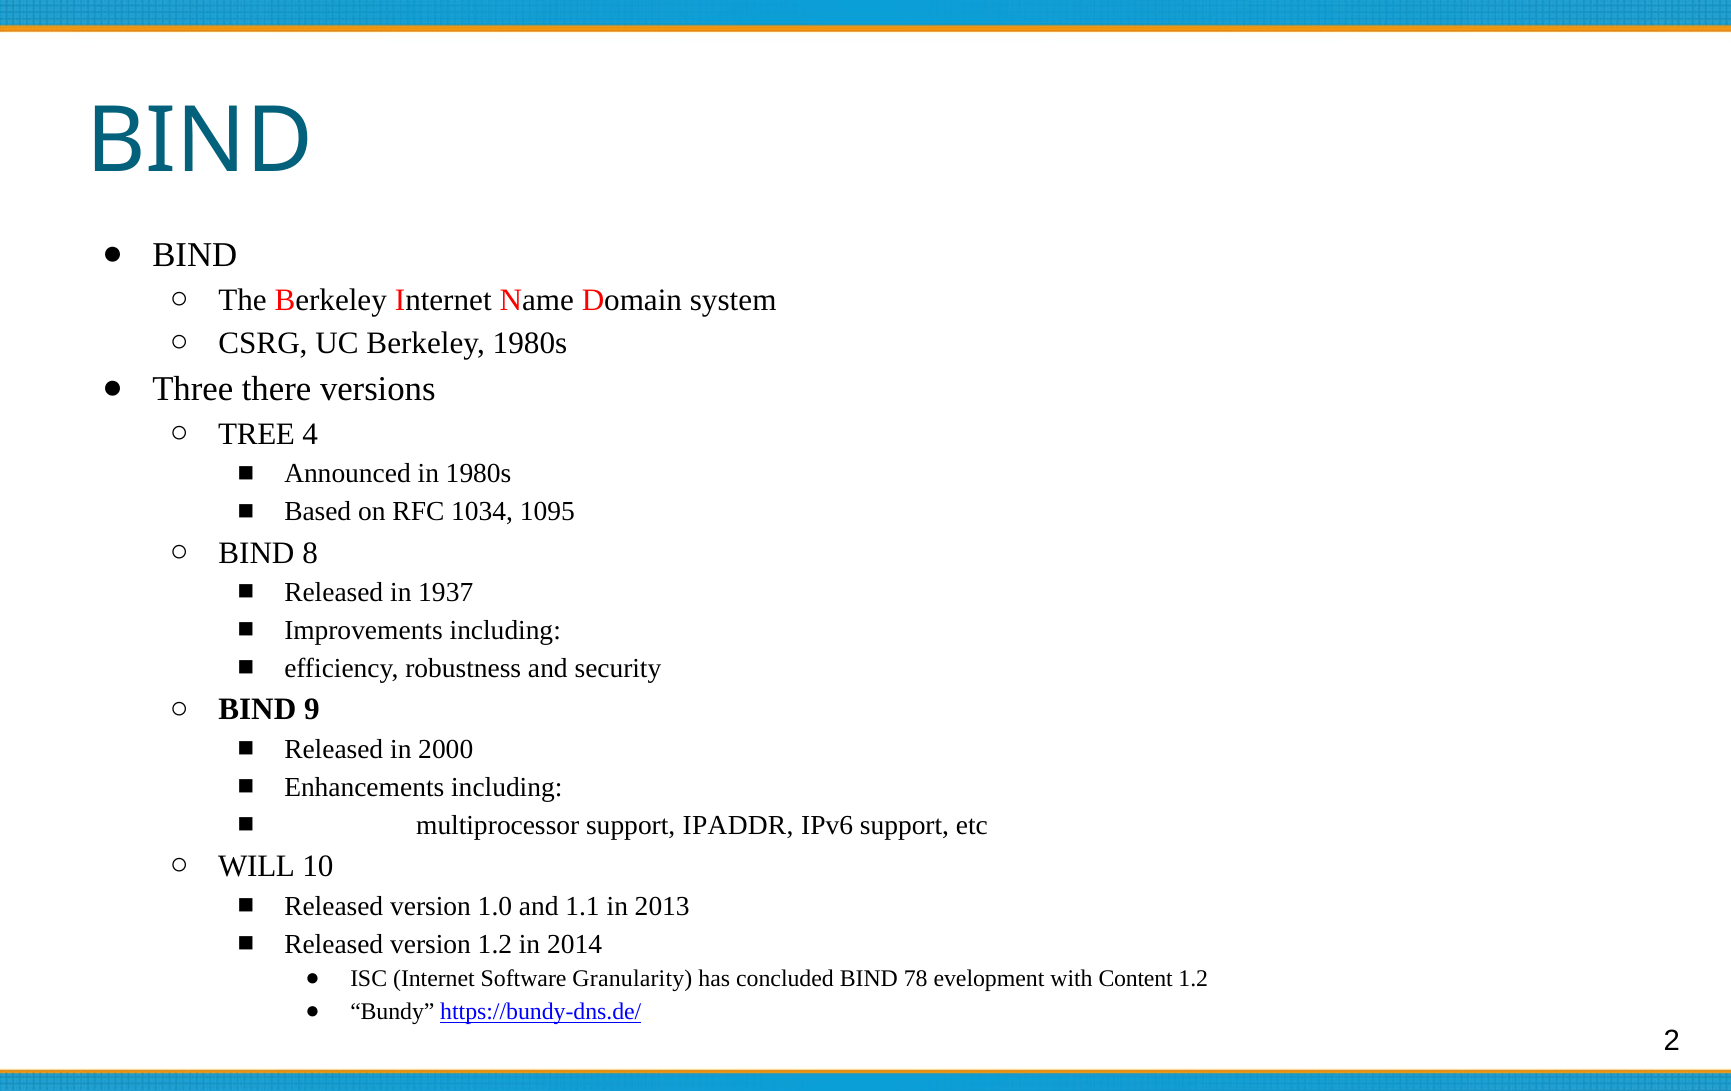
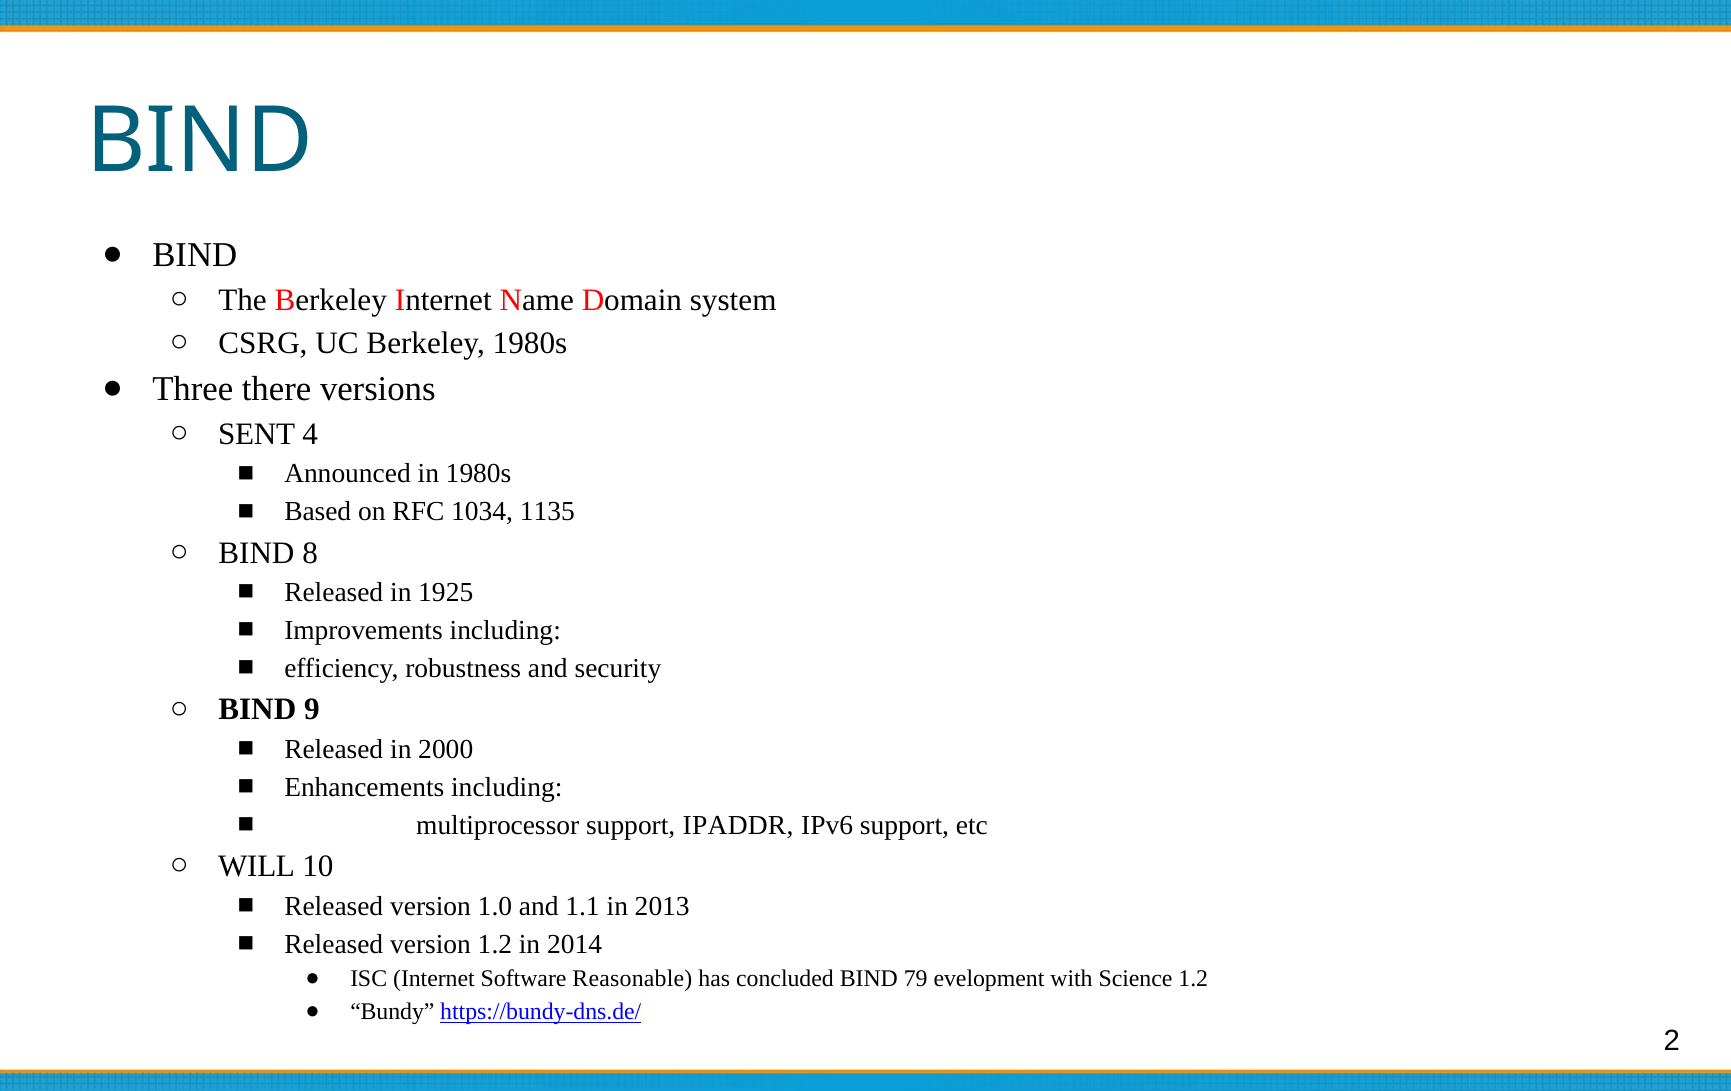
TREE: TREE -> SENT (257, 434)
1095: 1095 -> 1135 (547, 512)
1937: 1937 -> 1925 (446, 593)
Granularity: Granularity -> Reasonable (632, 979)
78: 78 -> 79 (916, 979)
Content: Content -> Science (1135, 979)
